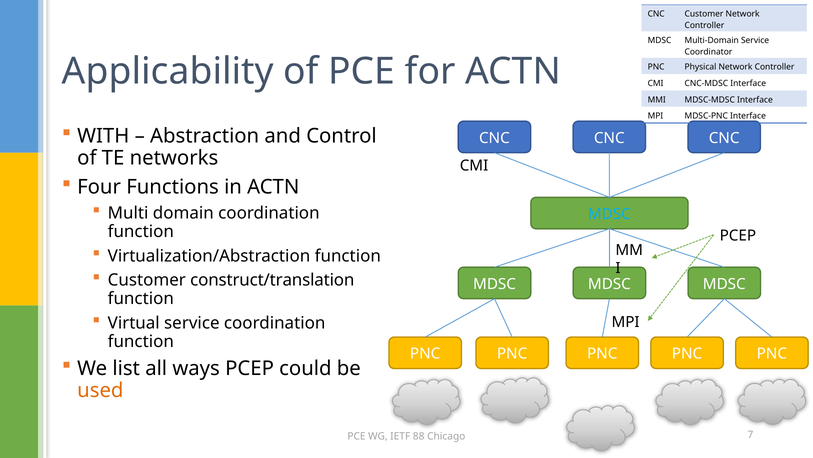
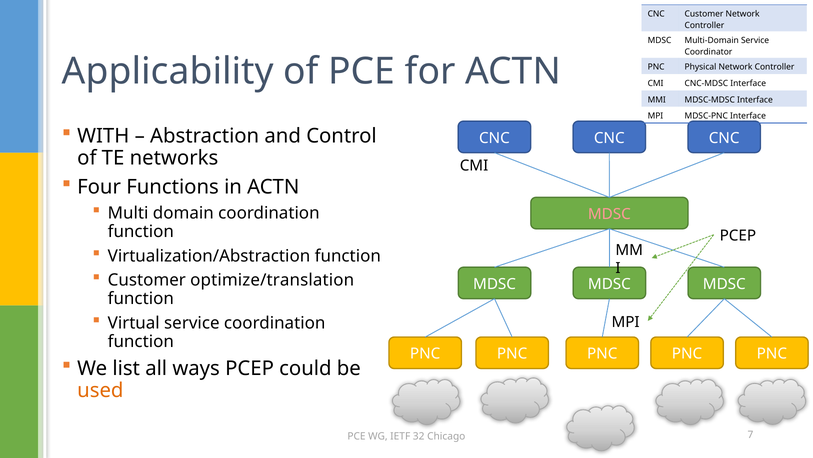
MDSC colour: light blue -> pink (609, 214)
construct/translation: construct/translation -> optimize/translation (272, 280)
88: 88 -> 32 (419, 436)
